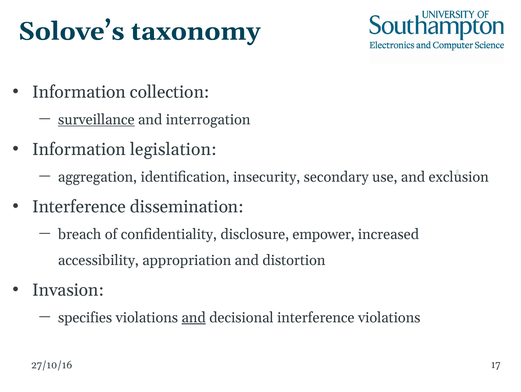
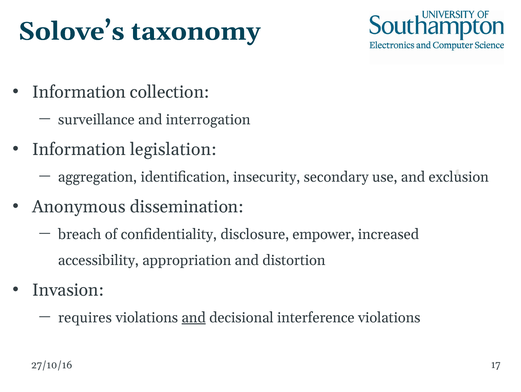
surveillance underline: present -> none (96, 120)
Interference: Interference -> Anonymous (79, 207)
specifies: specifies -> requires (85, 317)
